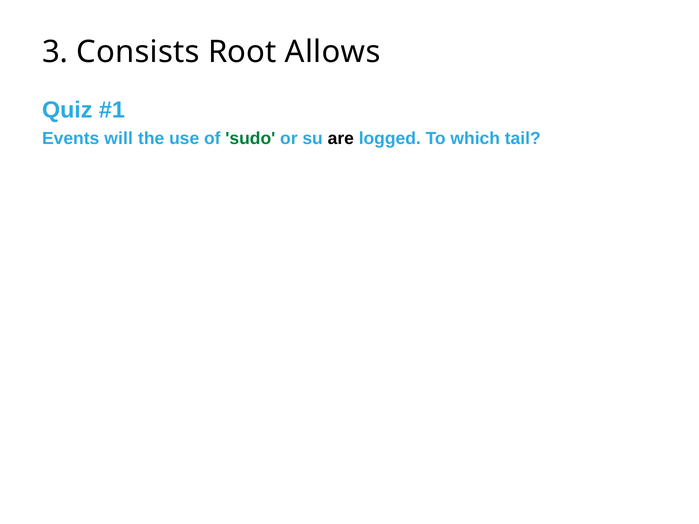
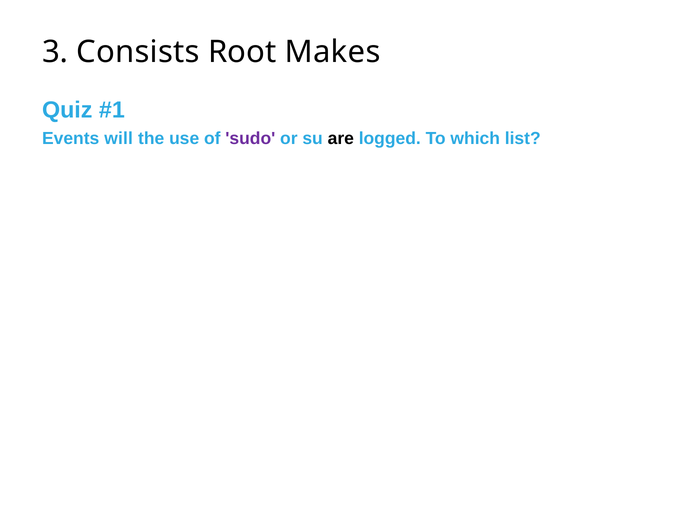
Allows: Allows -> Makes (333, 52)
sudo colour: green -> purple (250, 138)
tail: tail -> list (523, 138)
